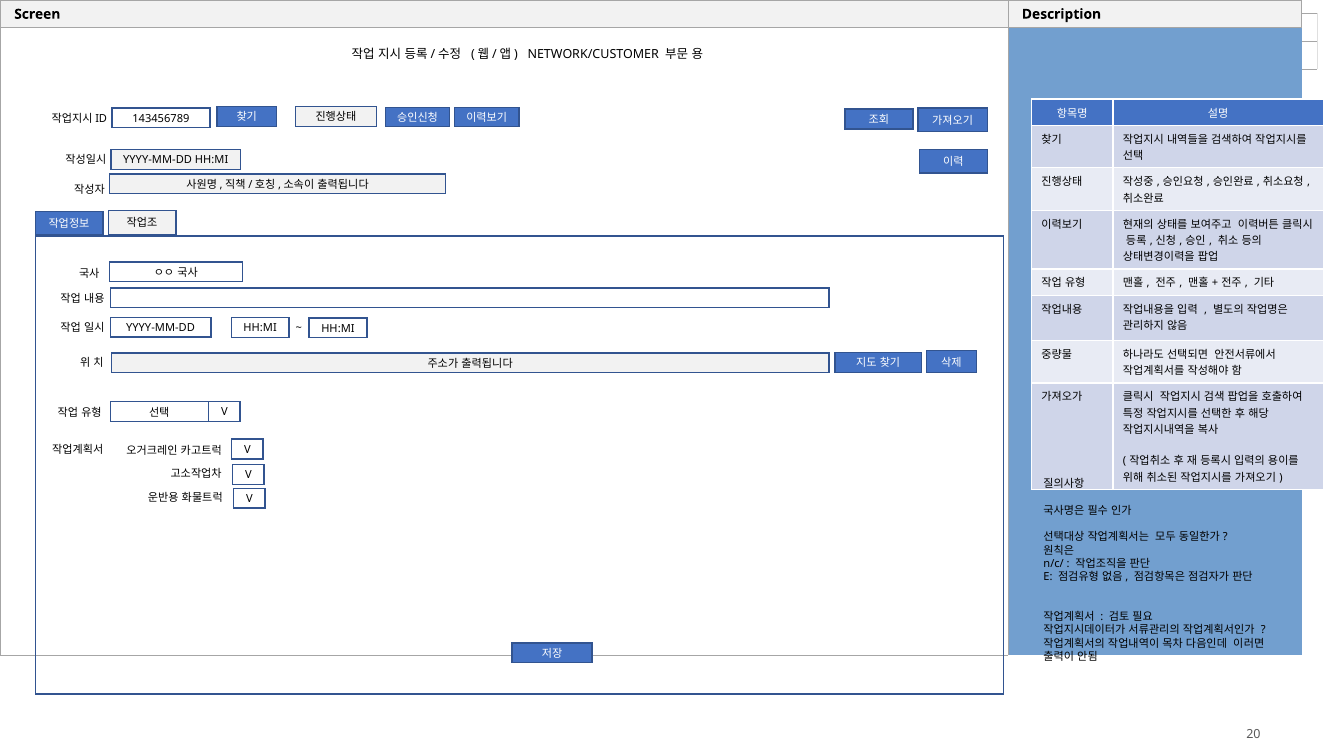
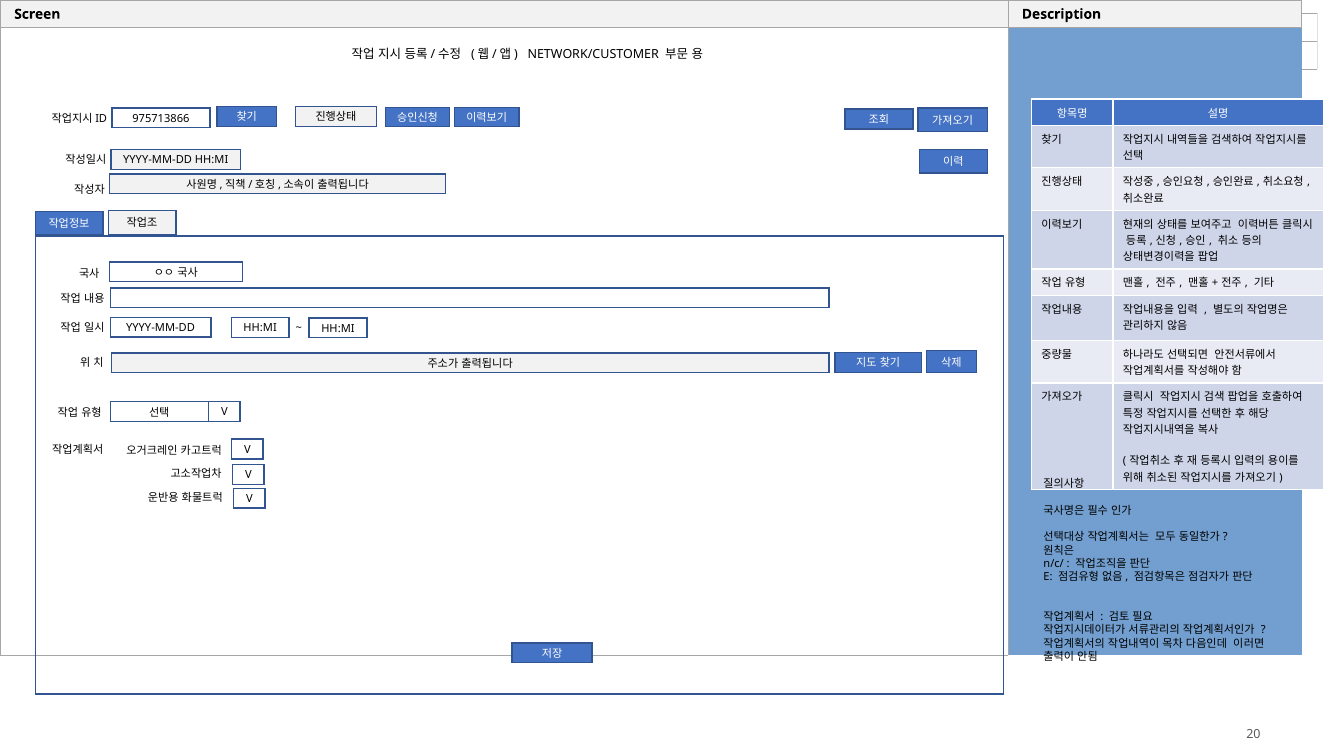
143456789: 143456789 -> 975713866 (161, 119)
